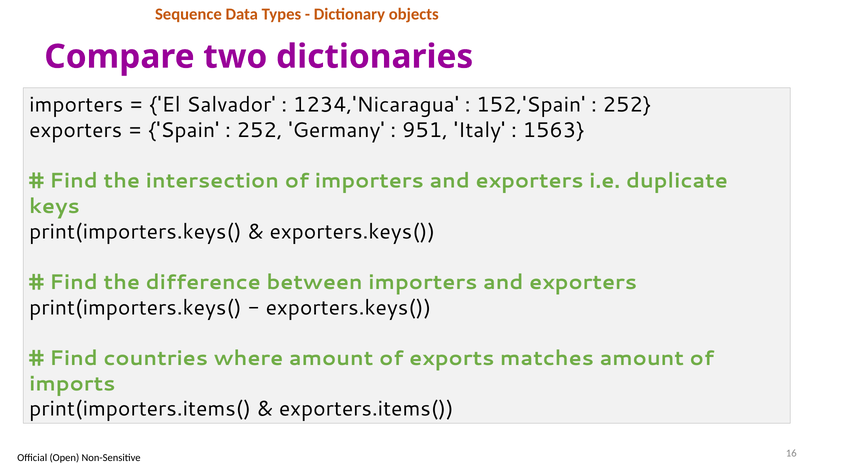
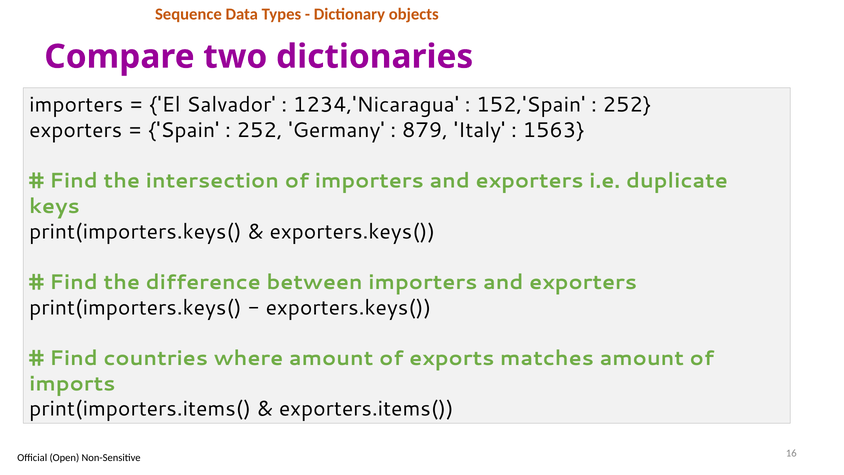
951: 951 -> 879 (425, 130)
